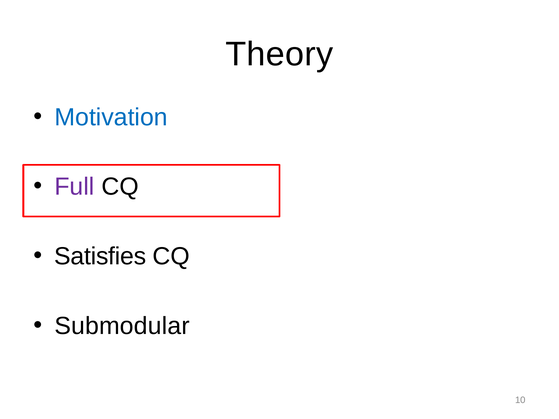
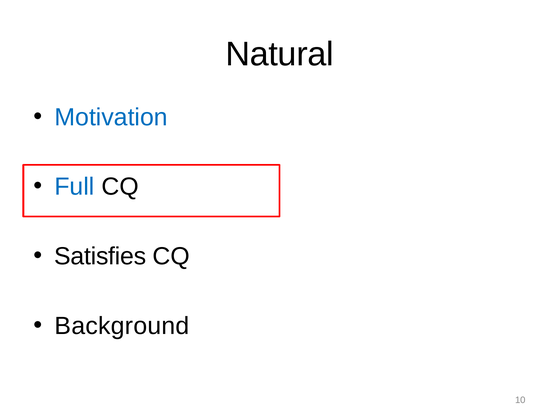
Theory: Theory -> Natural (280, 54)
Full colour: purple -> blue (74, 187)
Submodular: Submodular -> Background (122, 326)
